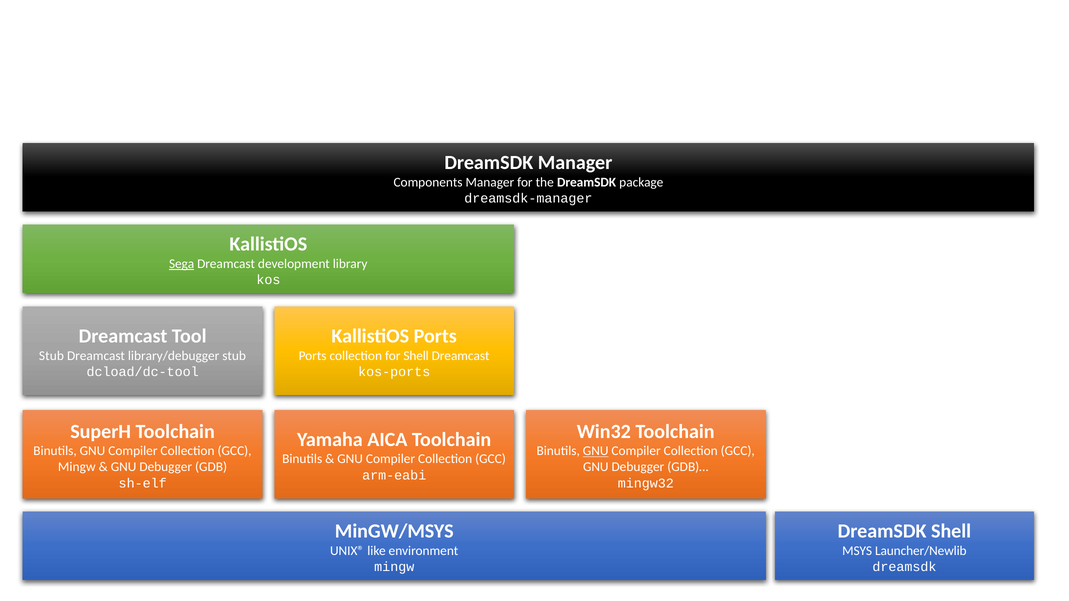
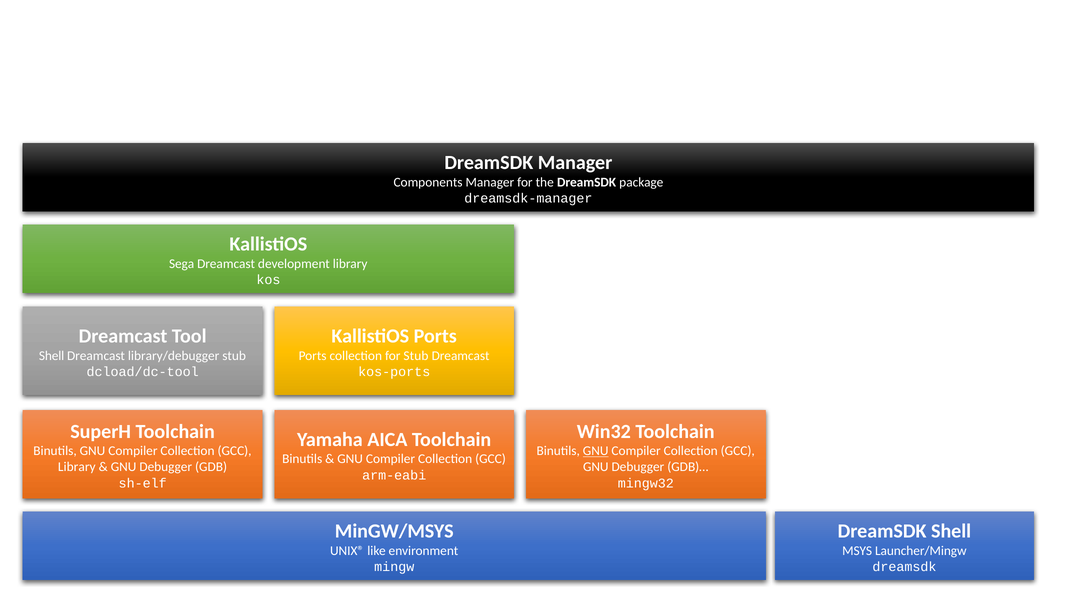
Sega underline: present -> none (182, 264)
Stub: Stub -> Shell (52, 356)
for Shell: Shell -> Stub (416, 356)
Mingw: Mingw -> Library (77, 467)
Launcher/Newlib: Launcher/Newlib -> Launcher/Mingw (921, 551)
